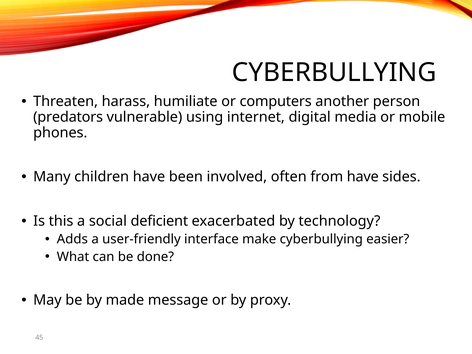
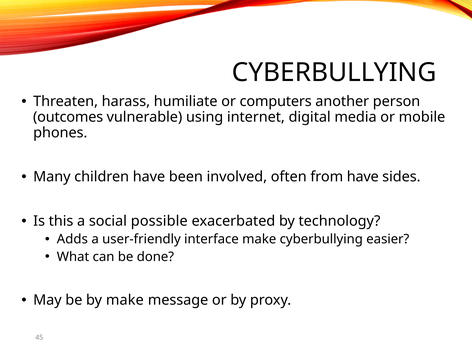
predators: predators -> outcomes (68, 117)
deficient: deficient -> possible (159, 221)
by made: made -> make (125, 300)
